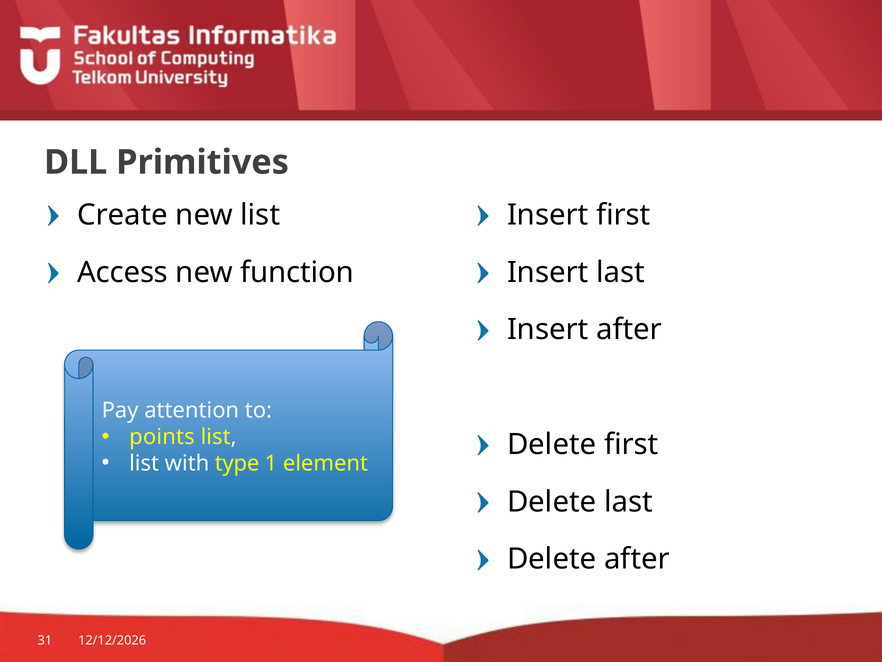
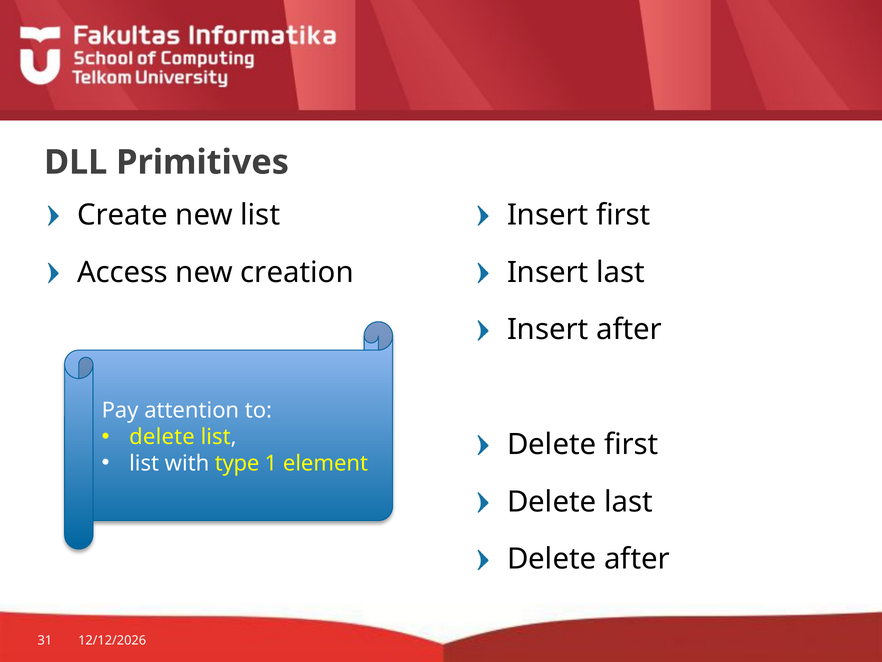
function: function -> creation (297, 272)
points: points -> delete (162, 437)
